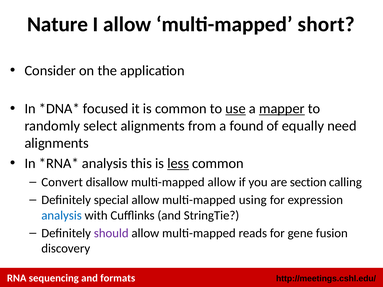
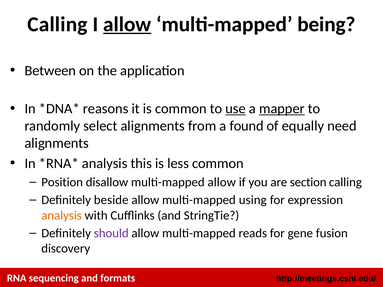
Nature: Nature -> Calling (57, 24)
allow underline: none -> present (127, 24)
short: short -> being (326, 24)
Consider: Consider -> Between (50, 71)
focused: focused -> reasons (106, 109)
less underline: present -> none (178, 164)
Convert: Convert -> Position (62, 182)
special: special -> beside (111, 200)
analysis colour: blue -> orange (62, 215)
